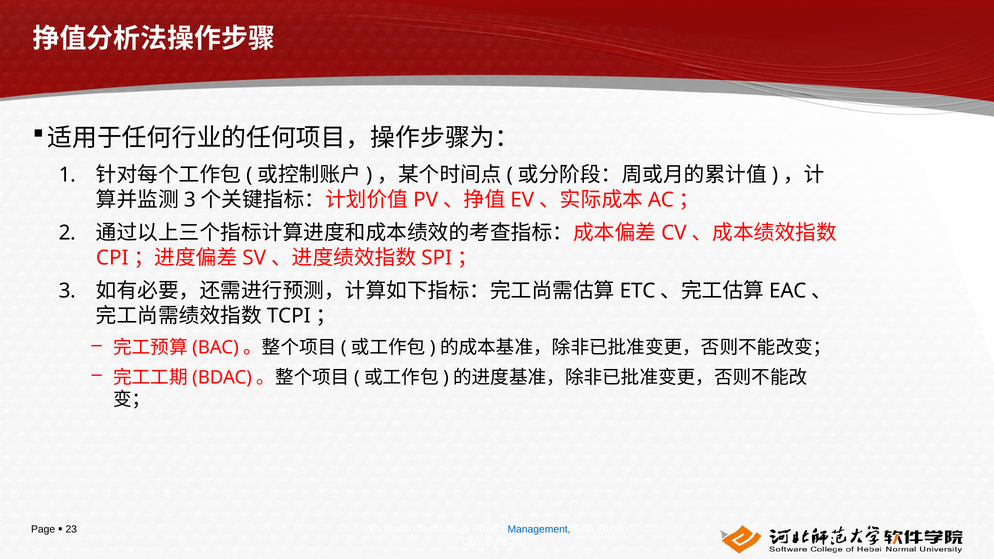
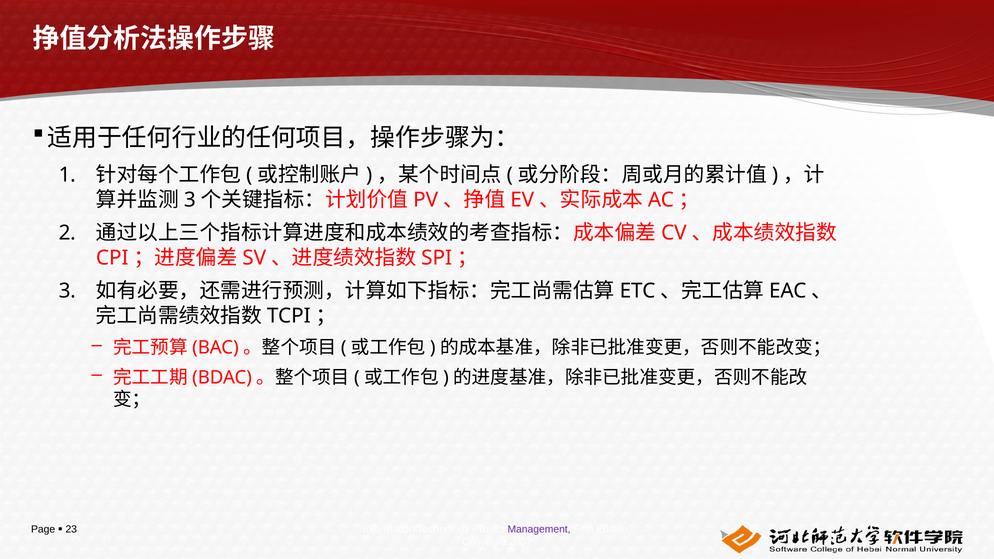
Management colour: blue -> purple (539, 530)
